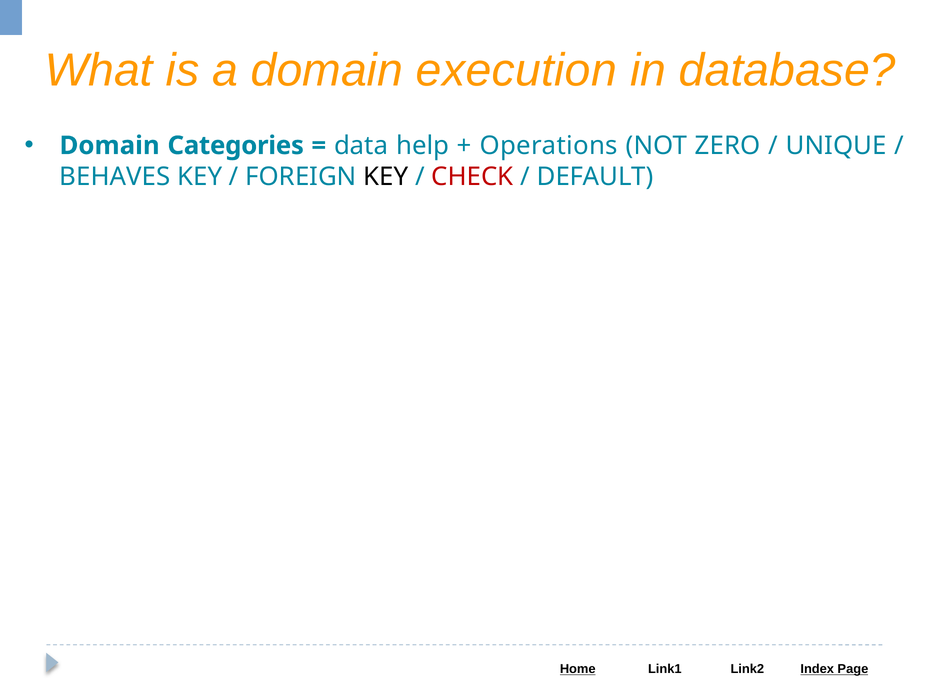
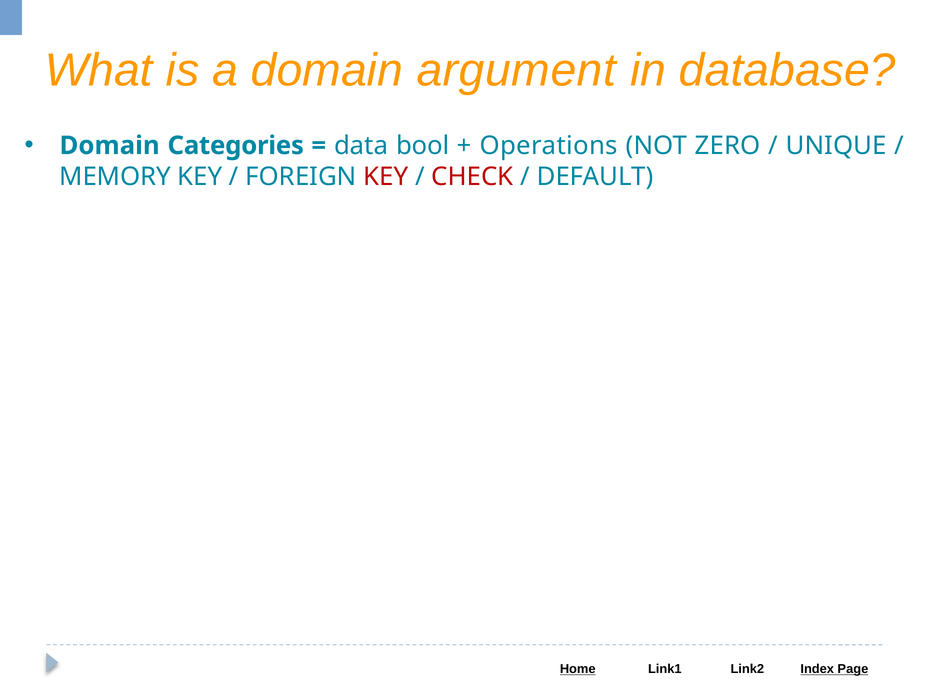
execution: execution -> argument (516, 71)
help: help -> bool (423, 146)
BEHAVES: BEHAVES -> MEMORY (115, 177)
KEY colour: black -> red (386, 177)
